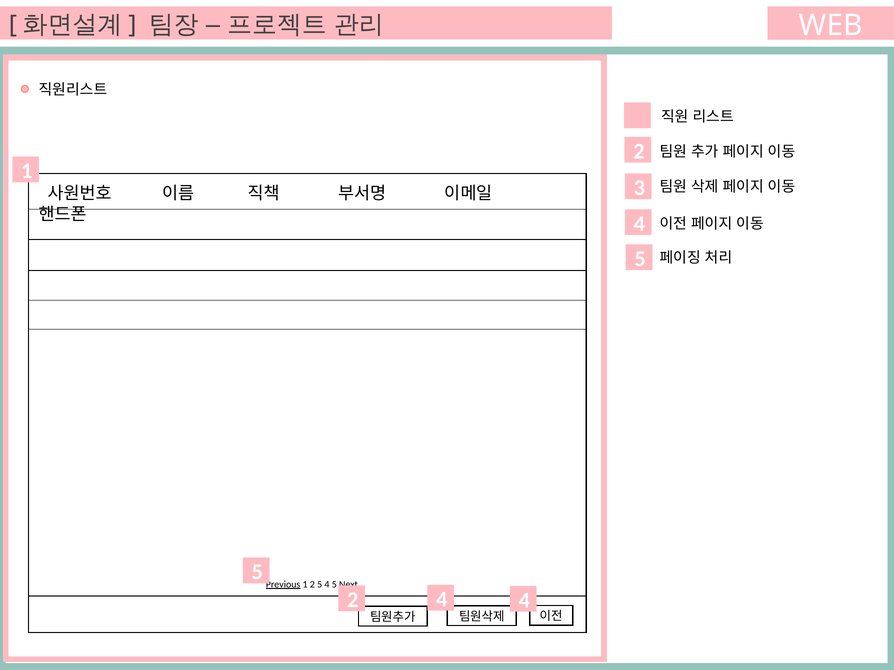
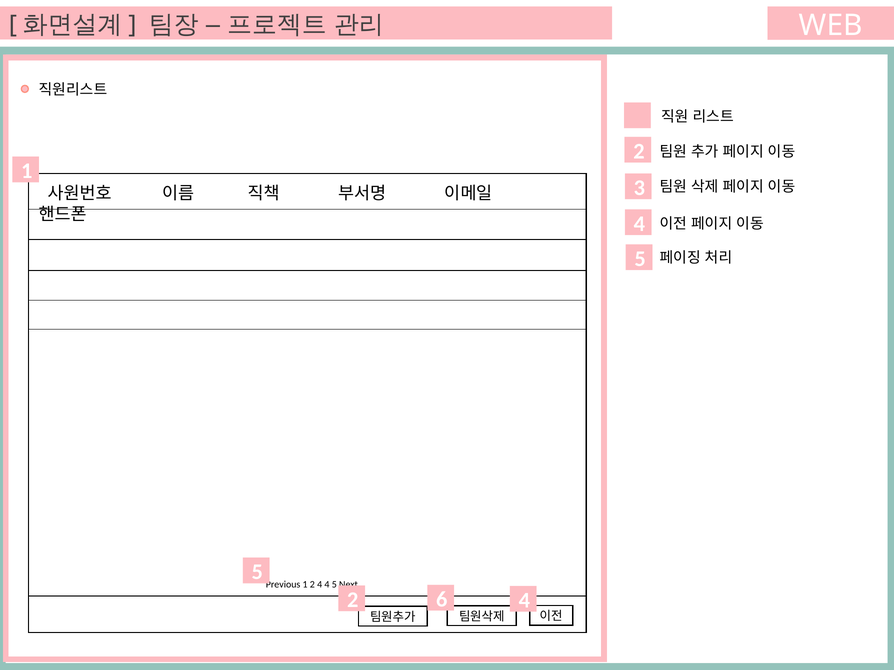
Previous underline: present -> none (283, 585)
1 2 5: 5 -> 4 (320, 585)
2 4: 4 -> 6 (442, 600)
